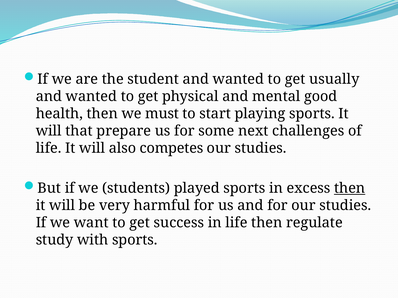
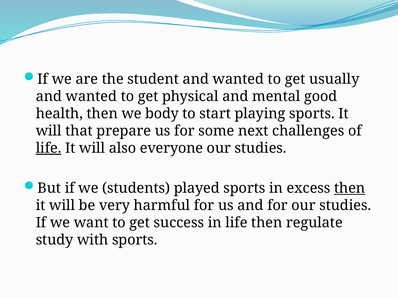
must: must -> body (162, 114)
life underline: none -> present (49, 148)
competes: competes -> everyone (172, 148)
